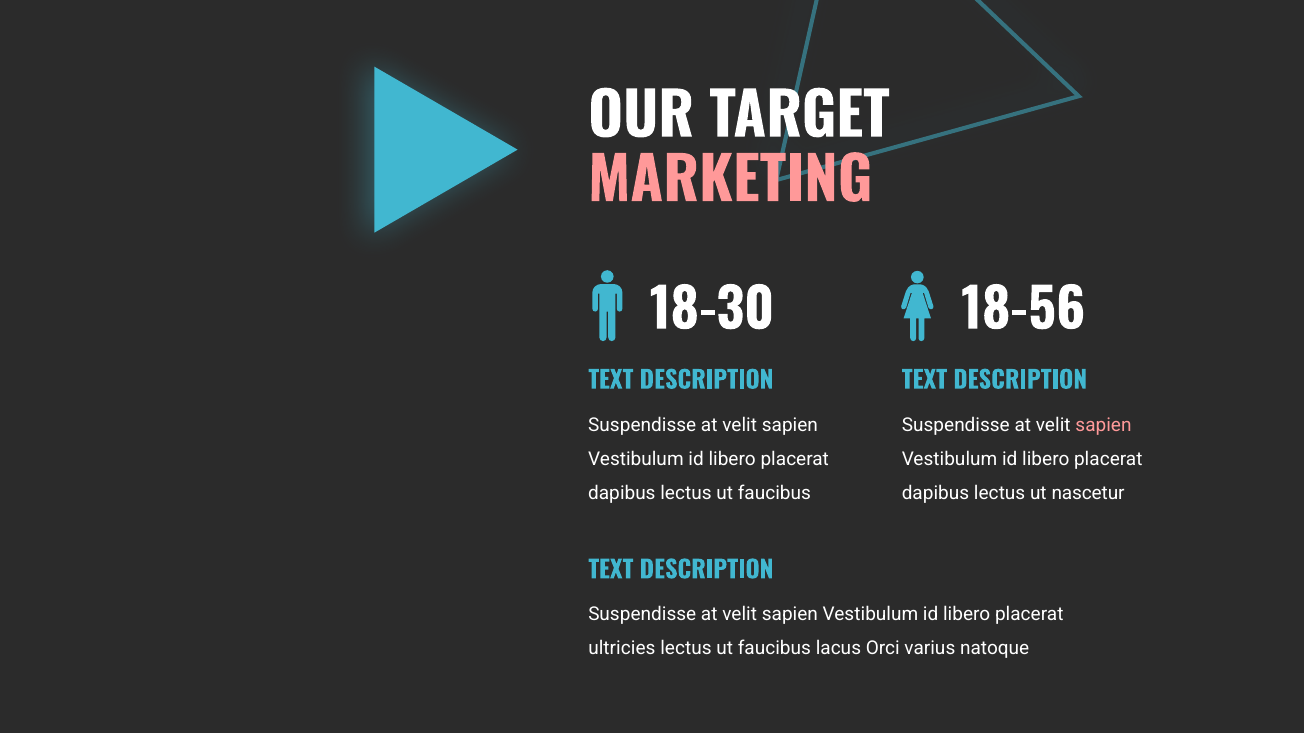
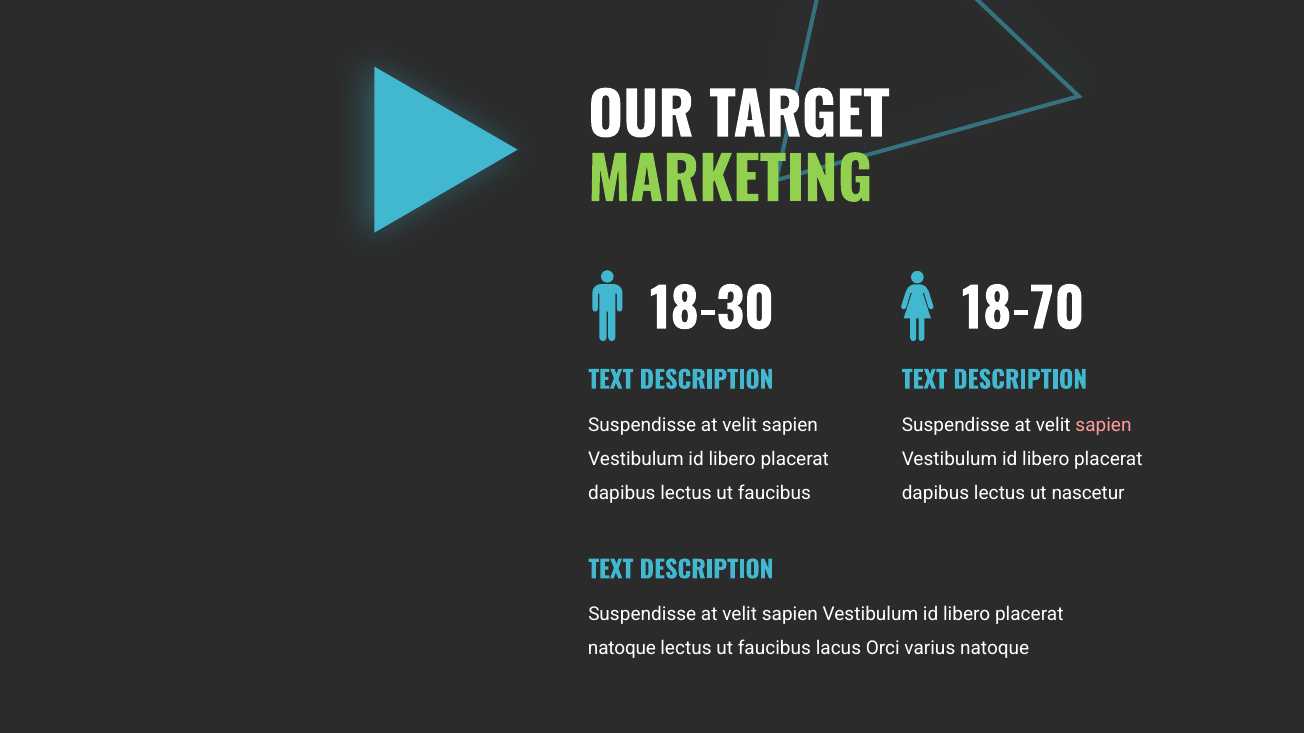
MARKETING colour: pink -> light green (730, 182)
18-56: 18-56 -> 18-70 (1023, 311)
ultricies: ultricies -> natoque (622, 649)
